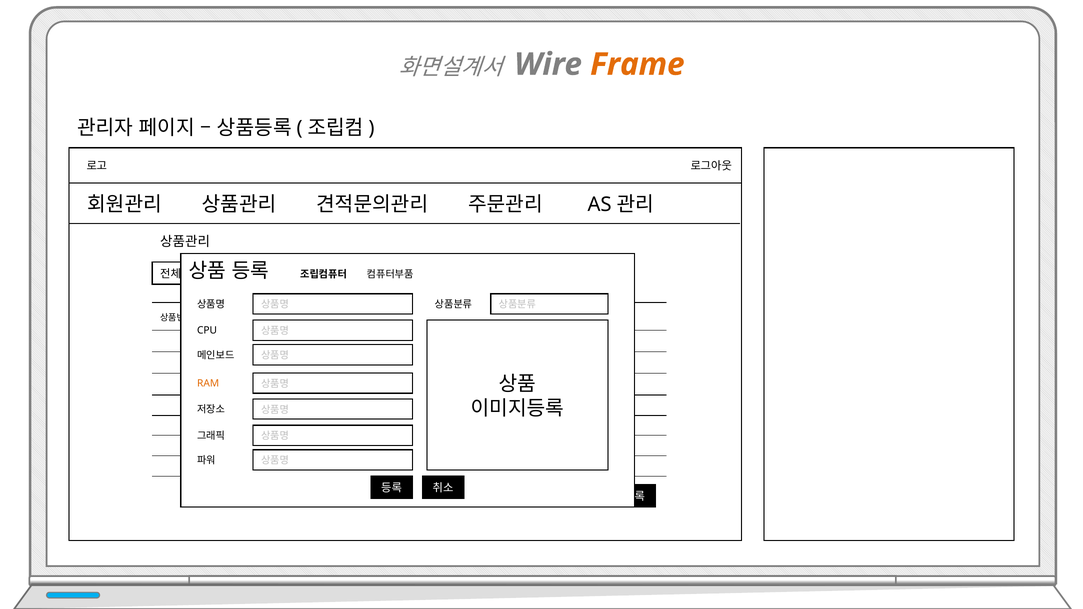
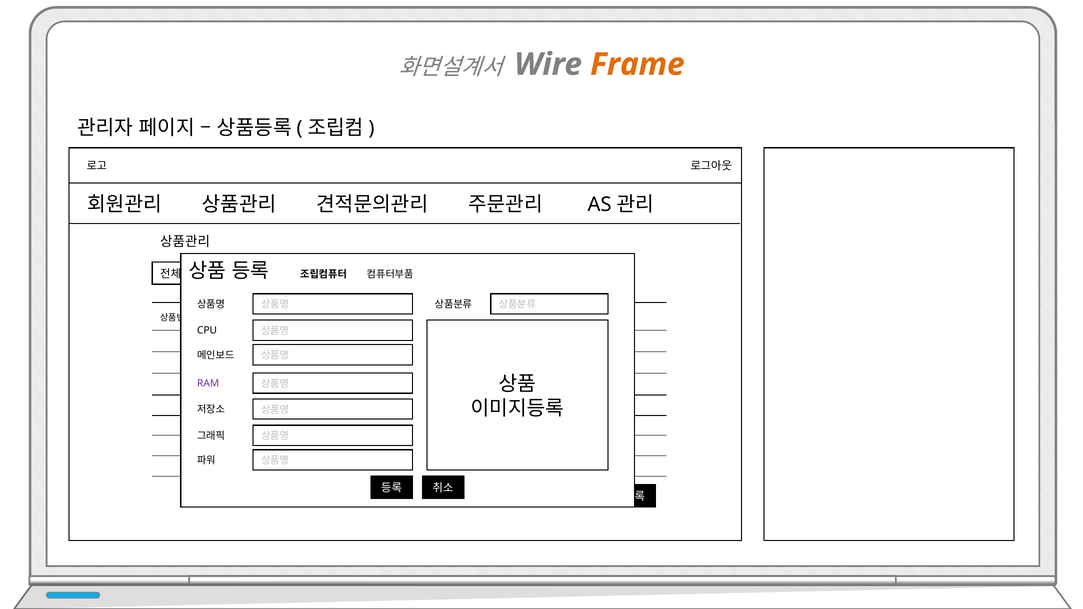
RAM colour: orange -> purple (208, 384)
